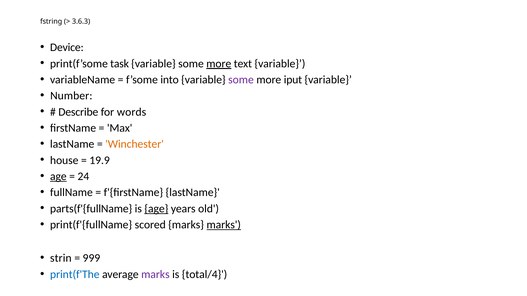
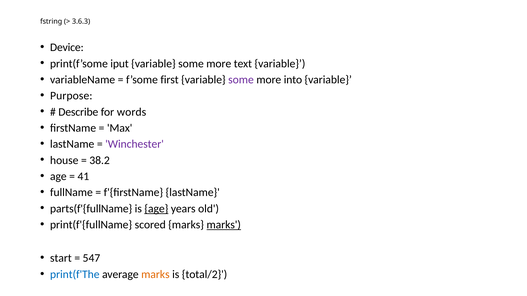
task: task -> iput (120, 64)
more underline: present -> none (219, 64)
into: into -> first (170, 80)
iput: iput -> into (293, 80)
Number: Number -> Purpose (71, 96)
Winchester colour: orange -> purple (135, 144)
19.9: 19.9 -> 38.2 (100, 160)
age underline: present -> none (58, 177)
24: 24 -> 41 (83, 177)
strin: strin -> start (61, 259)
999: 999 -> 547 (91, 259)
marks colour: purple -> orange (155, 275)
total/4: total/4 -> total/2 (205, 275)
